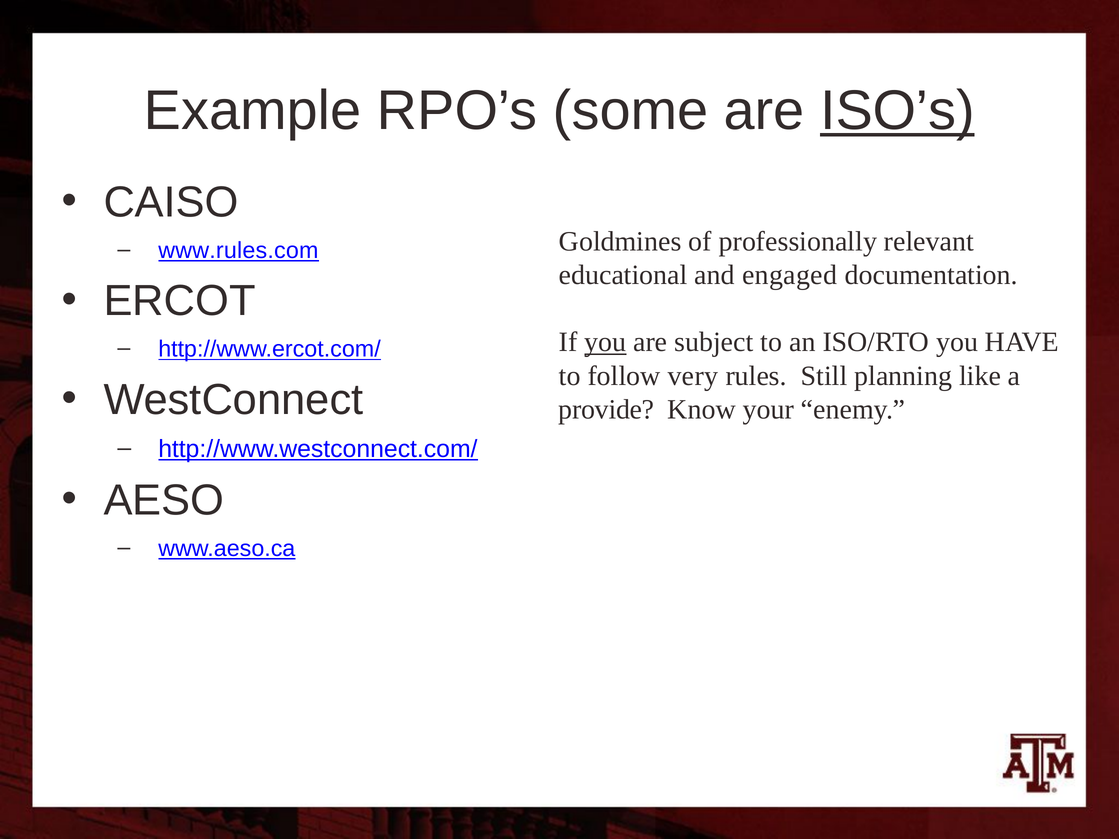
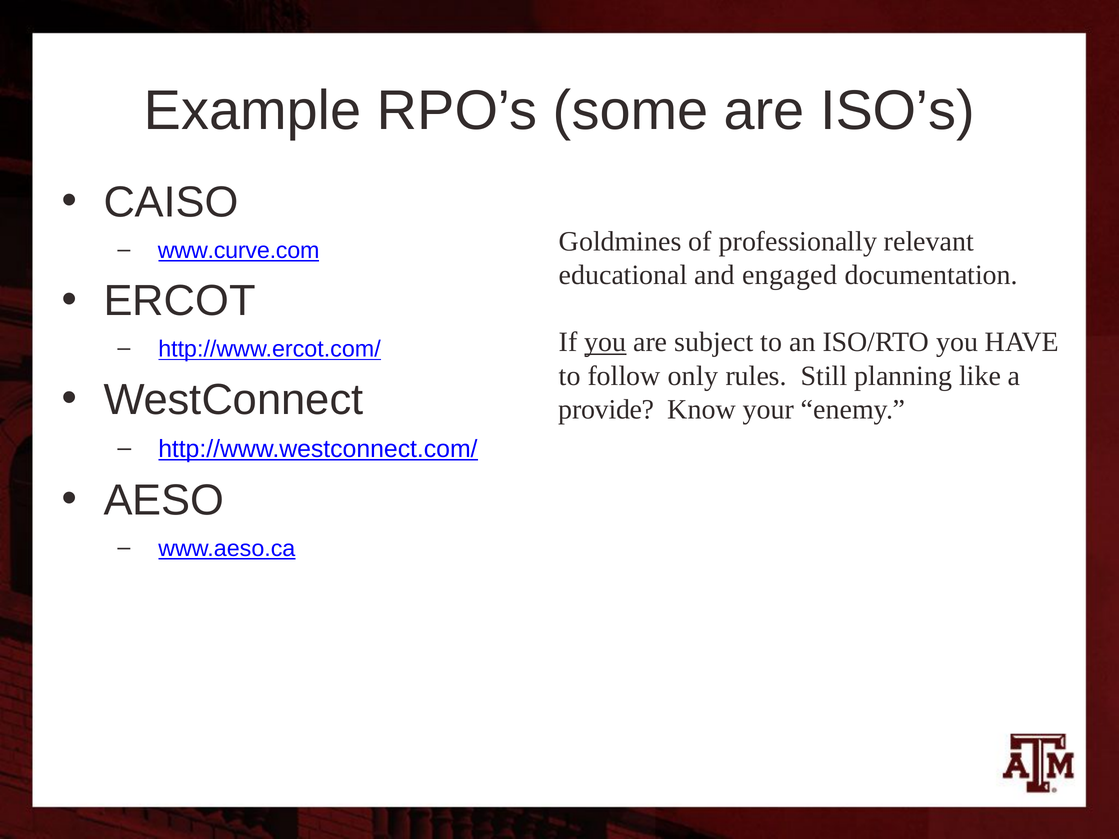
ISO’s underline: present -> none (897, 111)
www.rules.com: www.rules.com -> www.curve.com (239, 250)
very: very -> only (693, 376)
